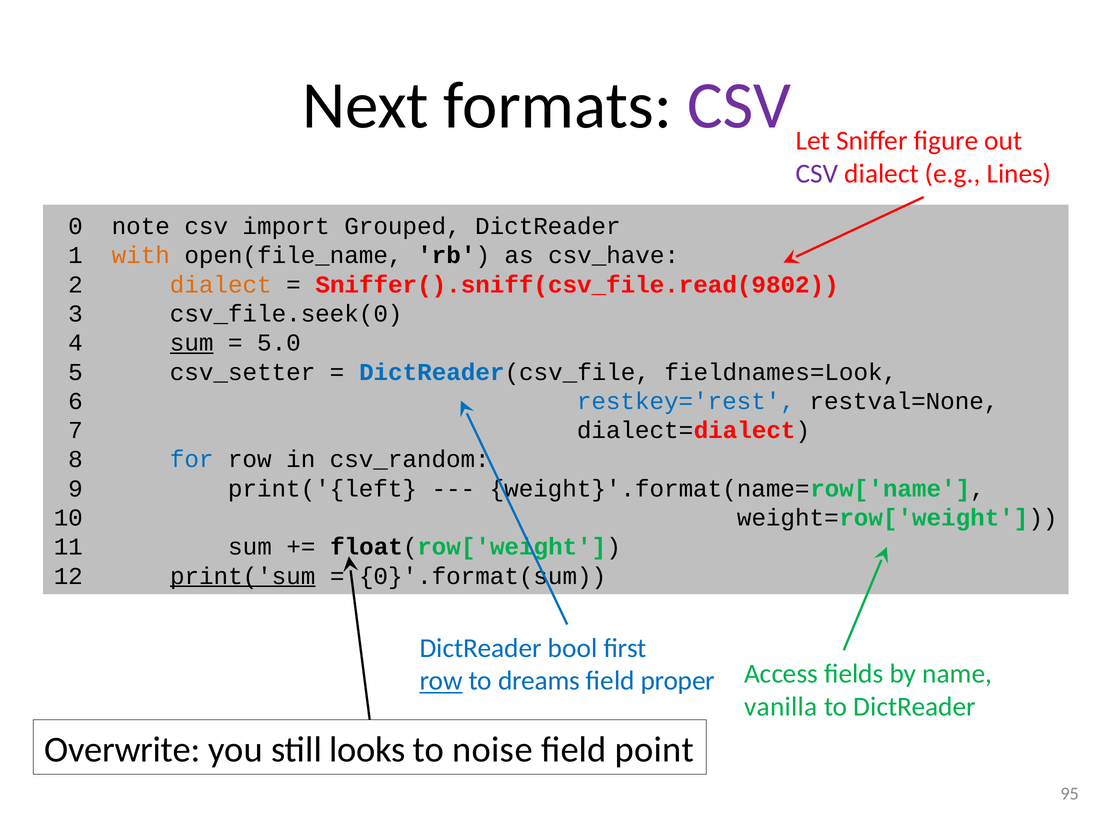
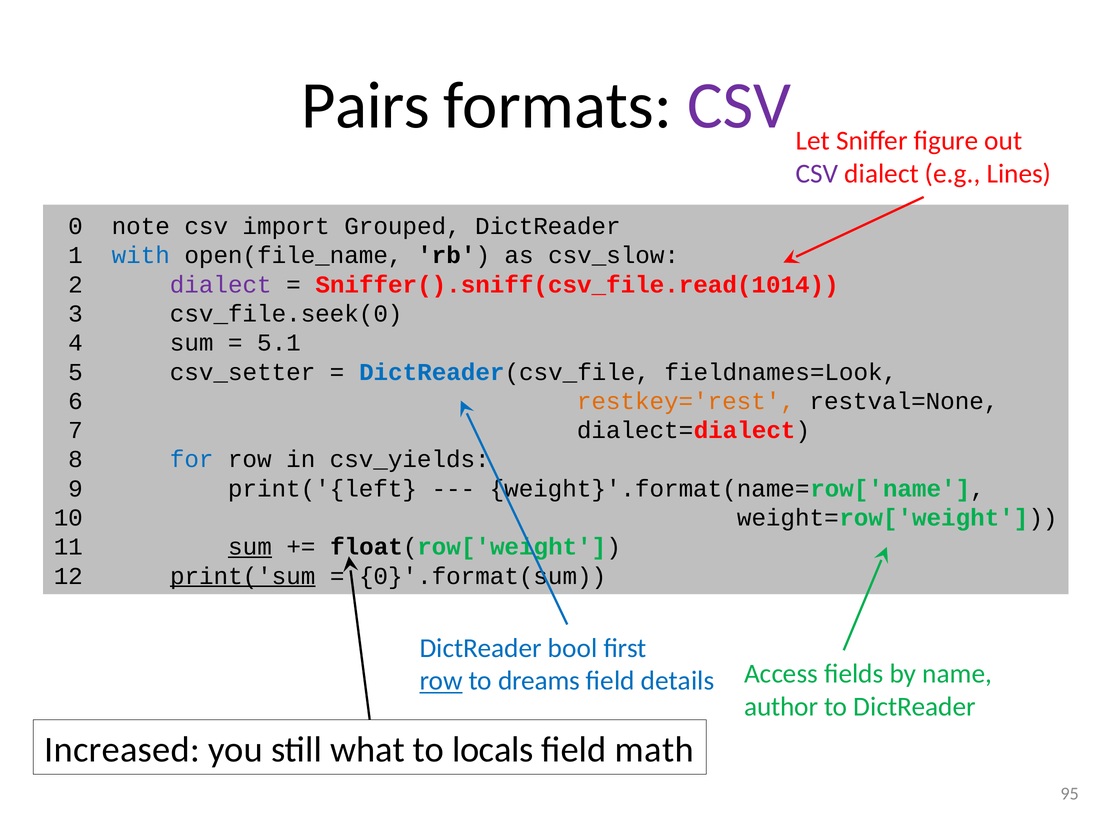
Next: Next -> Pairs (366, 106)
with colour: orange -> blue (141, 256)
csv_have: csv_have -> csv_slow (614, 256)
dialect colour: orange -> purple (221, 285)
Sniffer().sniff(csv_file.read(9802: Sniffer().sniff(csv_file.read(9802 -> Sniffer().sniff(csv_file.read(1014 (577, 285)
sum underline: present -> none (192, 343)
5.0: 5.0 -> 5.1 (279, 343)
restkey='rest colour: blue -> orange (686, 401)
csv_random: csv_random -> csv_yields (410, 460)
sum underline: none -> present (250, 547)
proper: proper -> details (678, 681)
vanilla: vanilla -> author (781, 707)
Overwrite: Overwrite -> Increased (122, 750)
looks: looks -> what (367, 750)
noise: noise -> locals (493, 750)
point: point -> math (654, 750)
